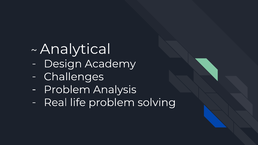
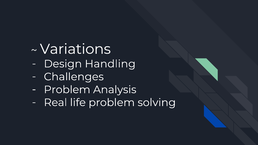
Analytical: Analytical -> Variations (75, 49)
Academy: Academy -> Handling (110, 64)
